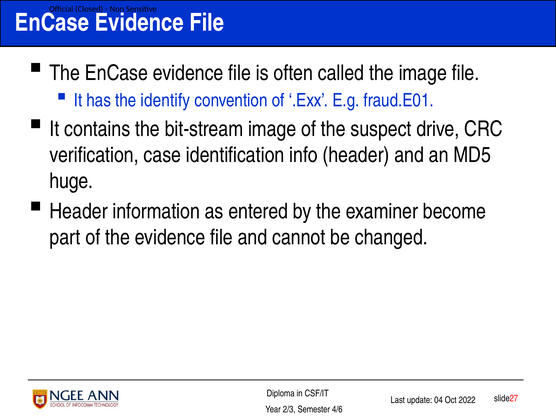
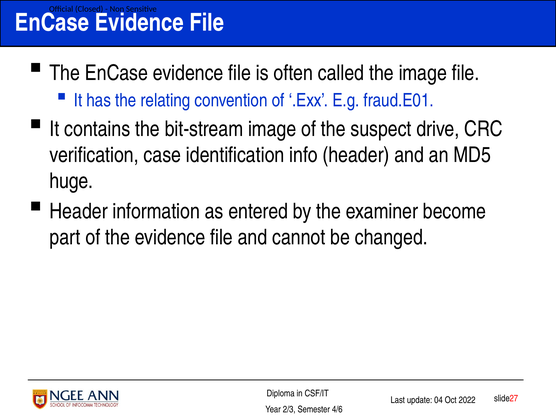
identify: identify -> relating (165, 100)
